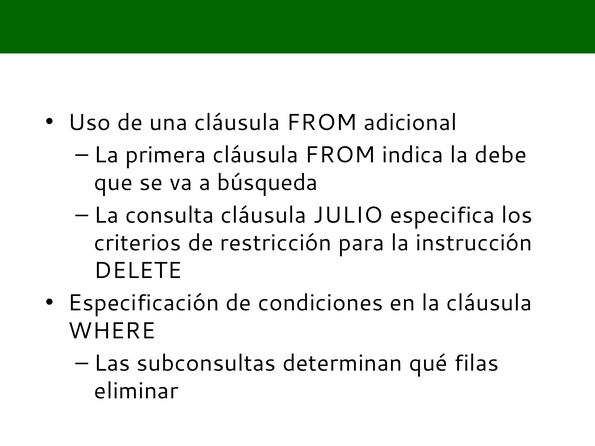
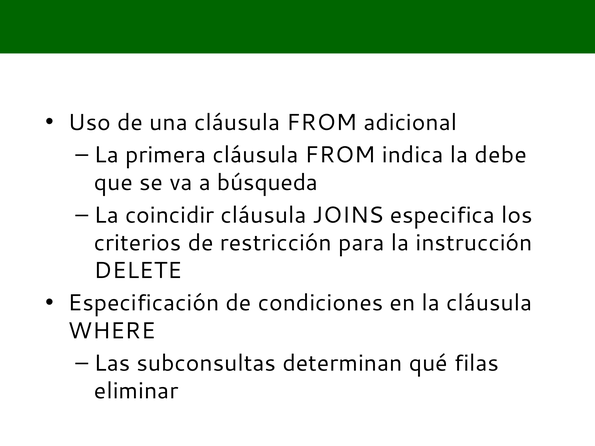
consulta: consulta -> coincidir (170, 215)
JULIO: JULIO -> JOINS (348, 215)
